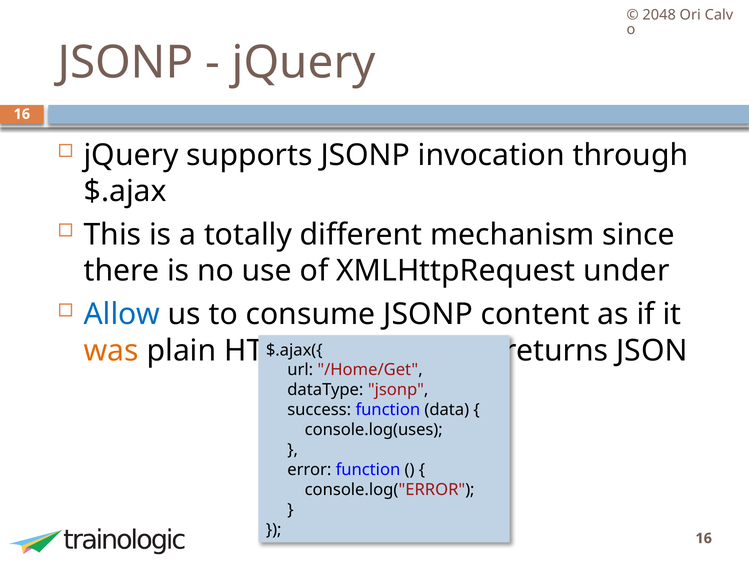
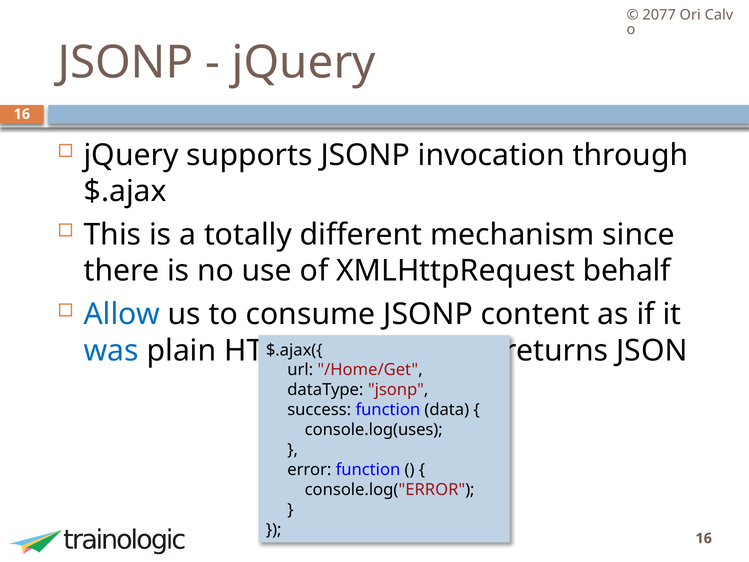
2048: 2048 -> 2077 (659, 15)
under: under -> behalf (627, 271)
was colour: orange -> blue (111, 351)
